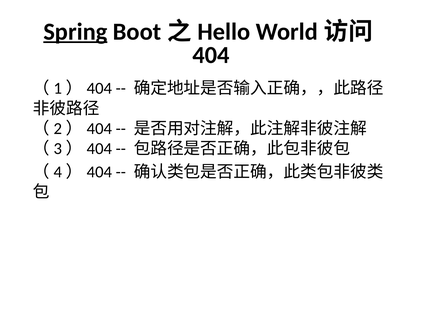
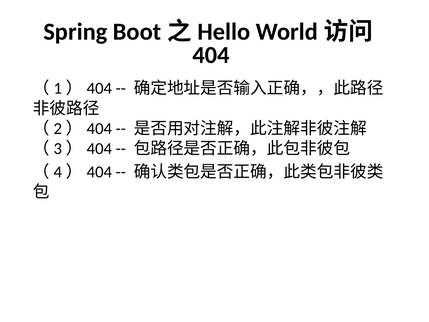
Spring underline: present -> none (75, 32)
